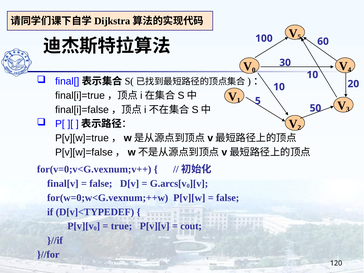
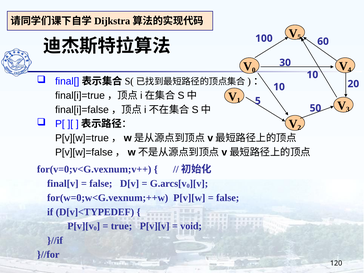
cout: cout -> void (191, 226)
